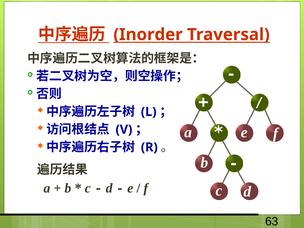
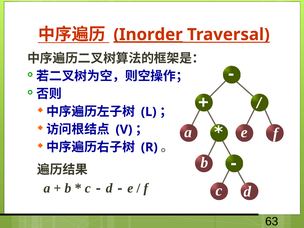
Inorder underline: none -> present (148, 35)
